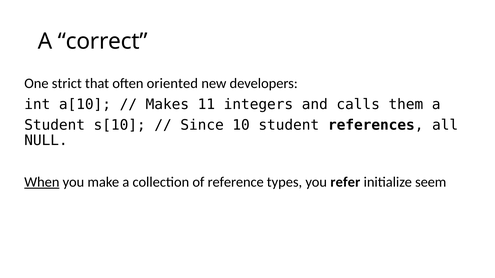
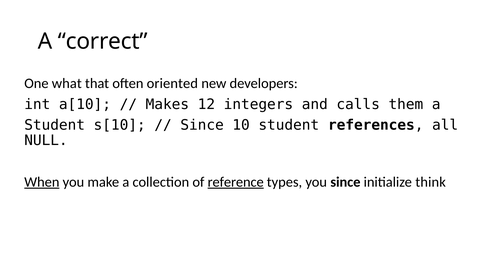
strict: strict -> what (67, 84)
11: 11 -> 12 (206, 104)
reference underline: none -> present (236, 182)
you refer: refer -> since (345, 182)
seem: seem -> think (431, 182)
